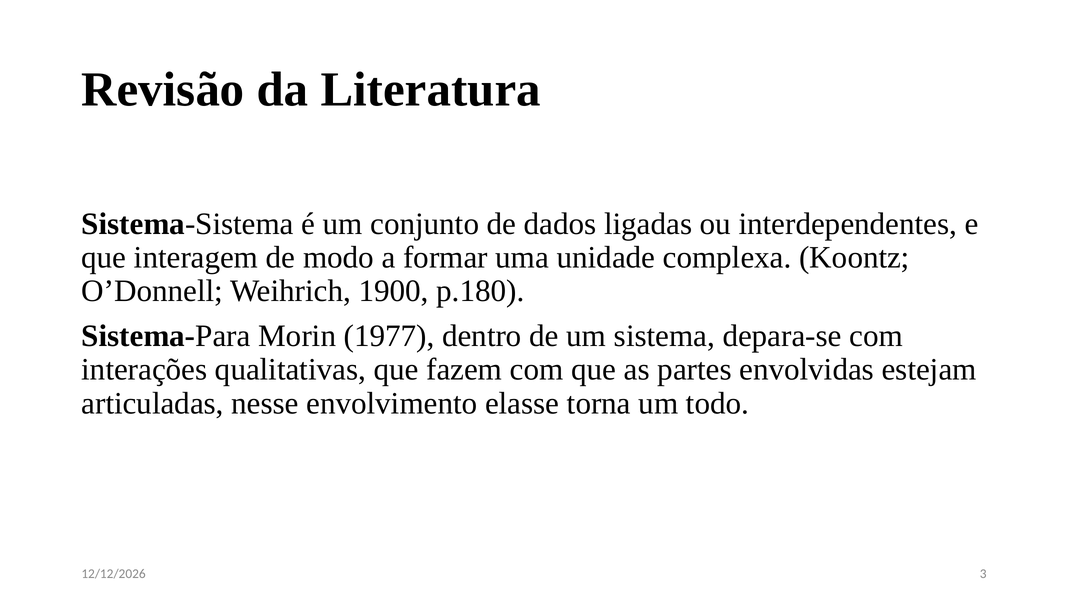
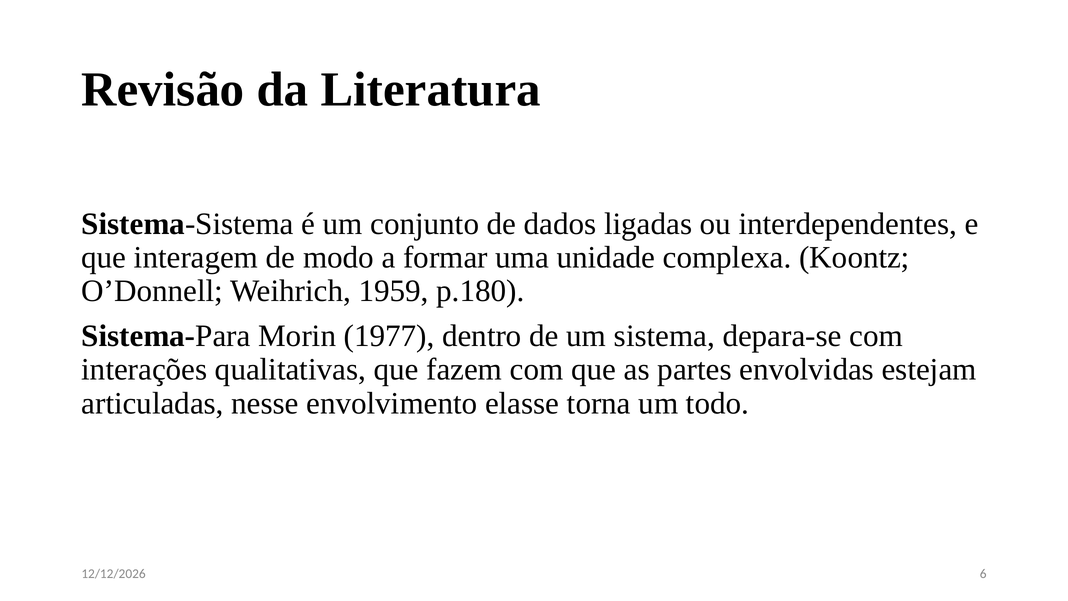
1900: 1900 -> 1959 (394, 291)
3: 3 -> 6 (983, 574)
